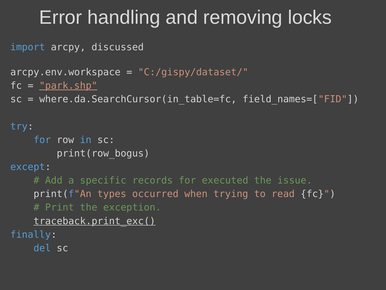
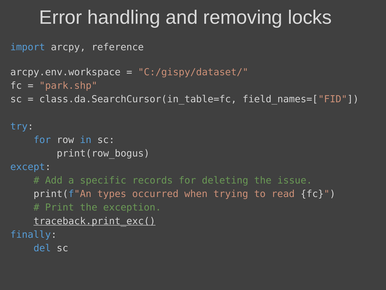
discussed: discussed -> reference (118, 47)
park.shp underline: present -> none (68, 86)
where.da.SearchCursor(in_table=fc: where.da.SearchCursor(in_table=fc -> class.da.SearchCursor(in_table=fc (138, 99)
executed: executed -> deleting (225, 180)
